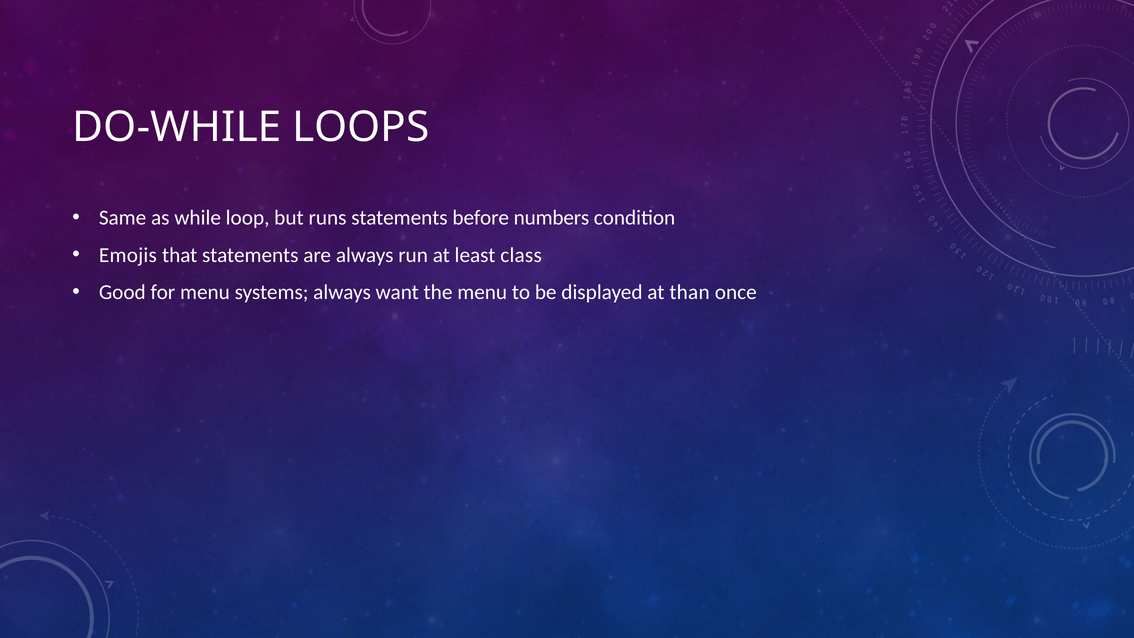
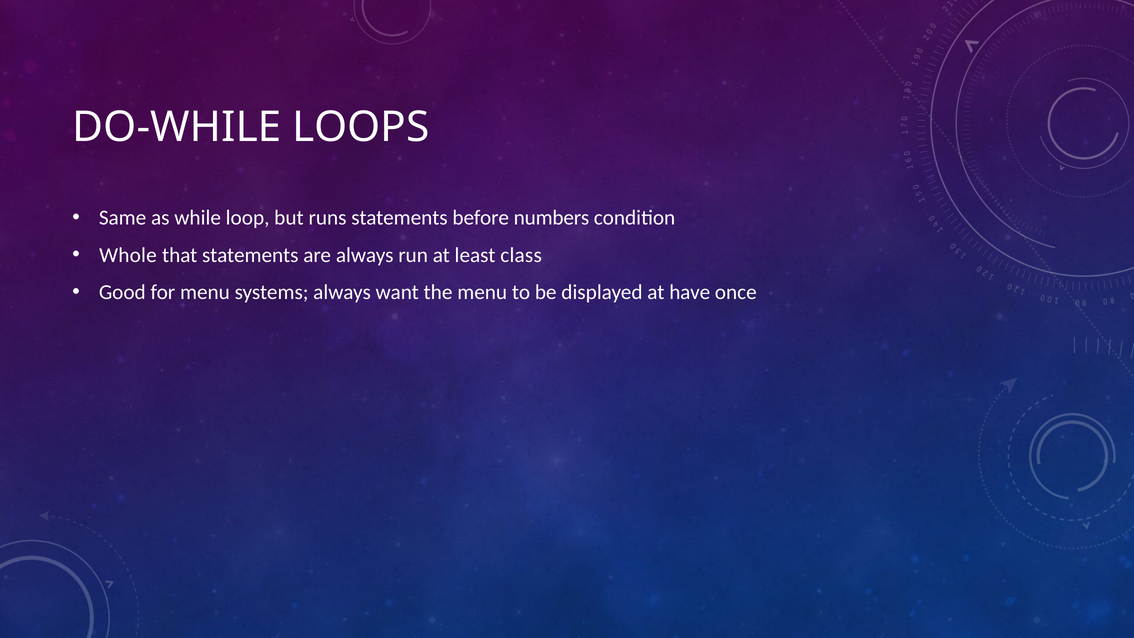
Emojis: Emojis -> Whole (128, 255)
than: than -> have (690, 292)
